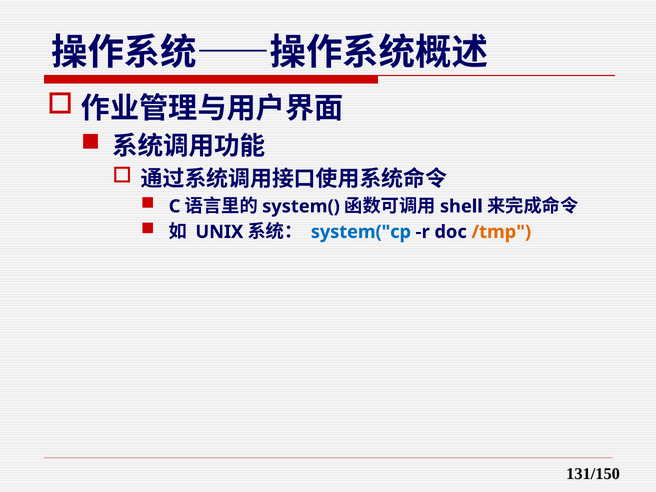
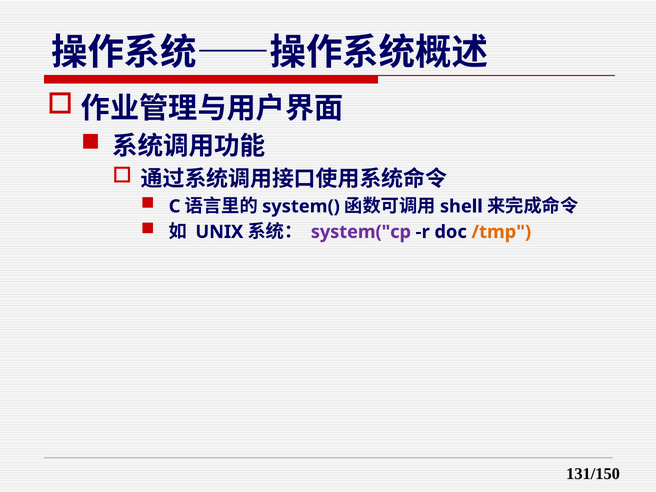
system("cp colour: blue -> purple (361, 232)
